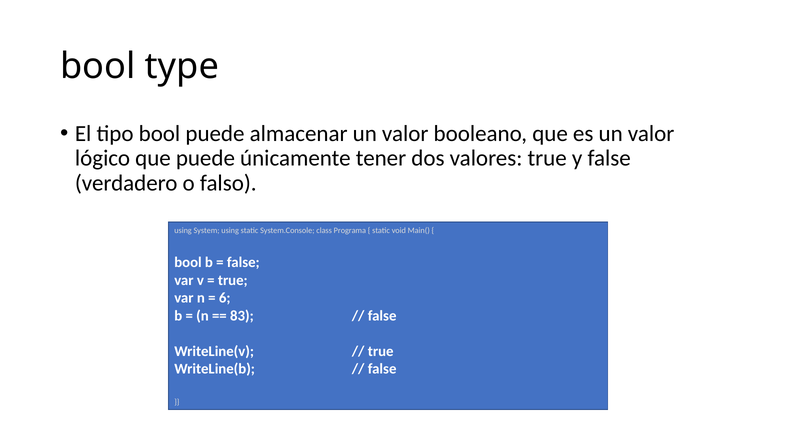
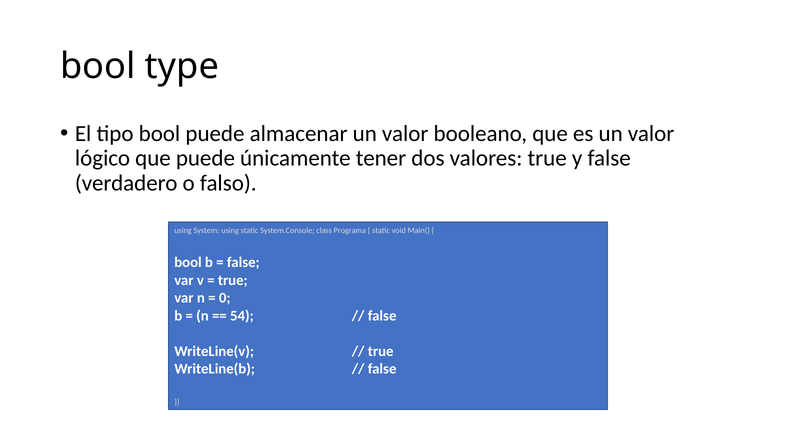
6: 6 -> 0 (225, 298)
83: 83 -> 54 (242, 316)
